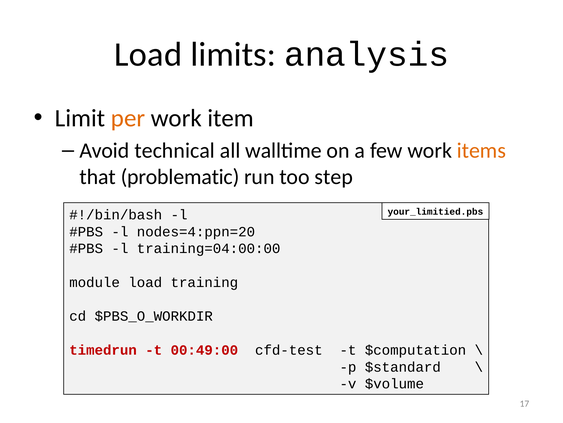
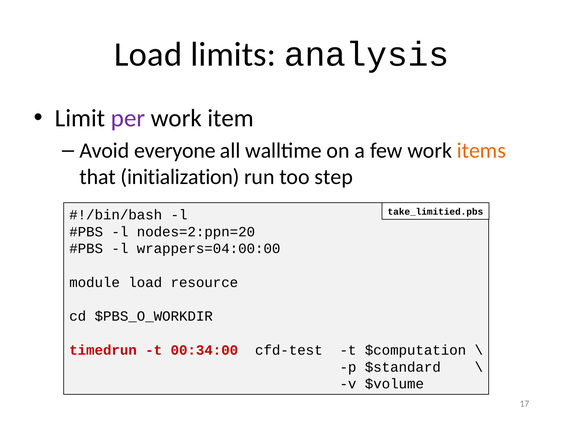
per colour: orange -> purple (128, 118)
technical: technical -> everyone (175, 150)
problematic: problematic -> initialization (180, 177)
your_limitied.pbs: your_limitied.pbs -> take_limitied.pbs (435, 211)
nodes=4:ppn=20: nodes=4:ppn=20 -> nodes=2:ppn=20 (196, 231)
training=04:00:00: training=04:00:00 -> wrappers=04:00:00 (209, 248)
training: training -> resource (204, 282)
00:49:00: 00:49:00 -> 00:34:00 (204, 350)
